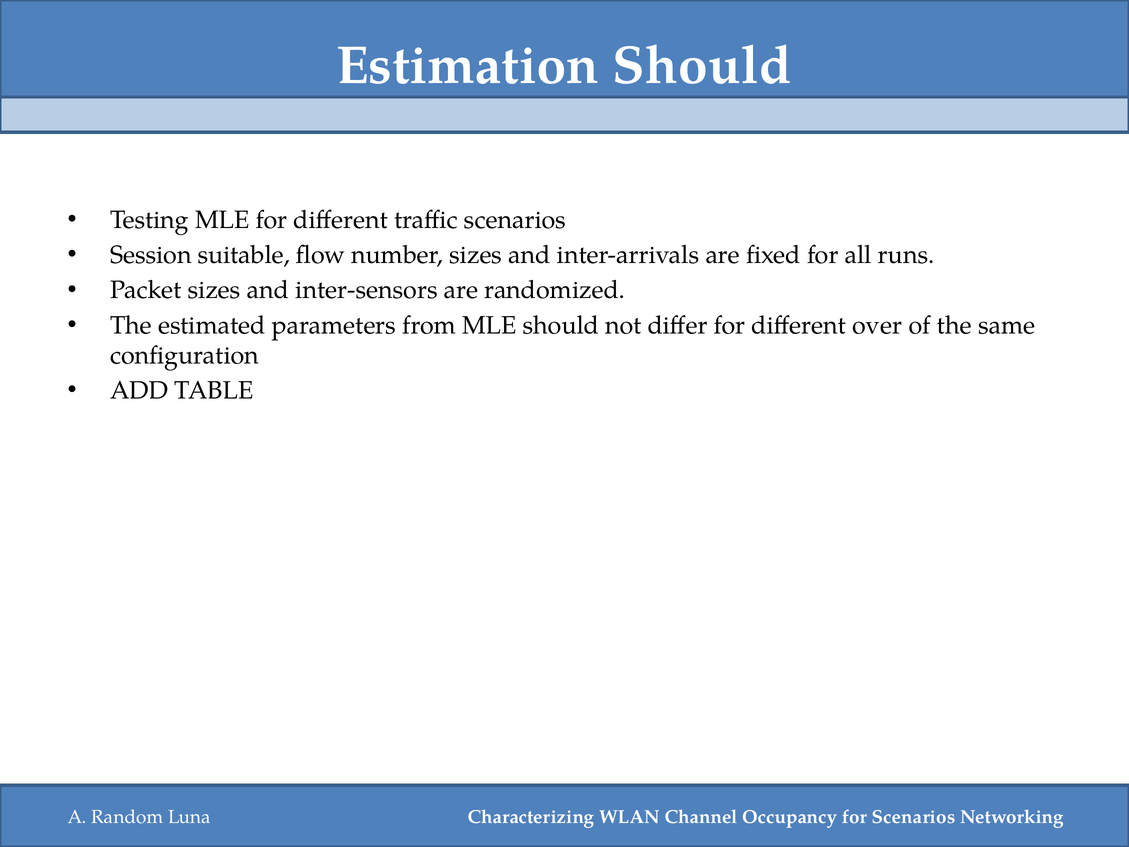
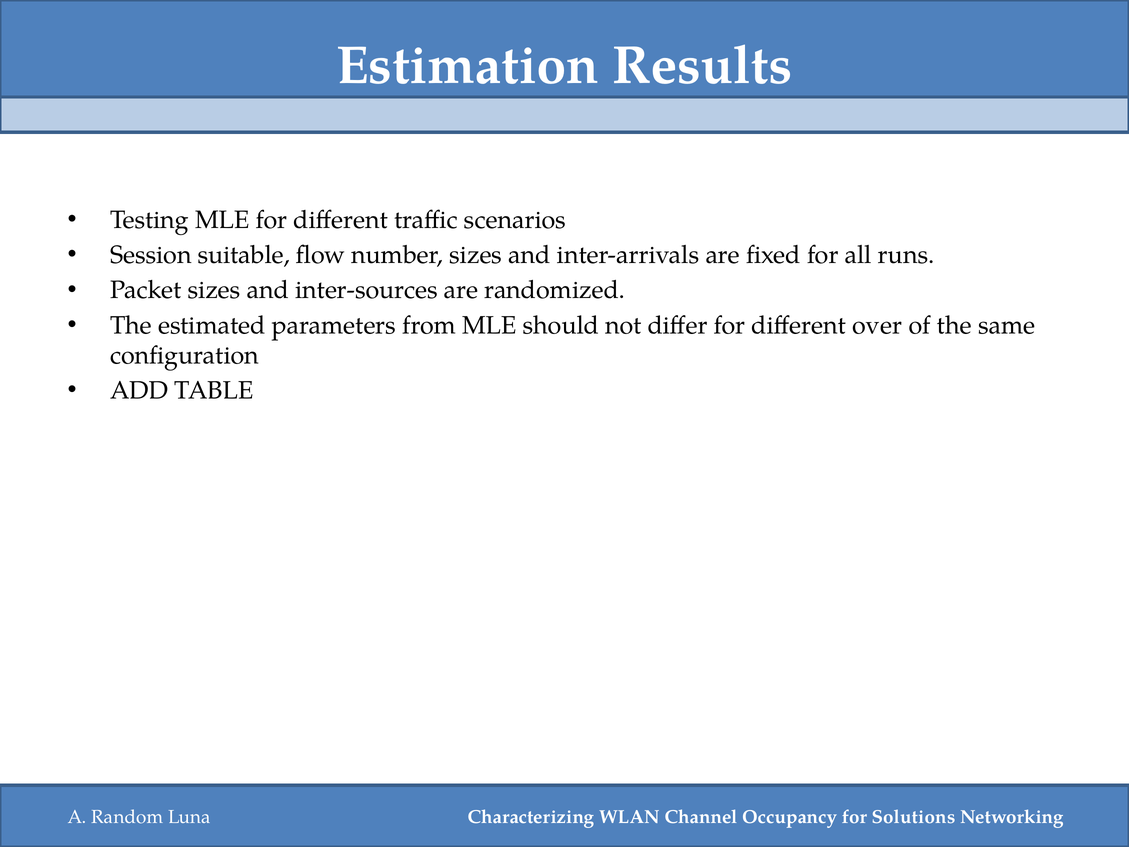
Estimation Should: Should -> Results (702, 65)
inter-sensors: inter-sensors -> inter-sources (367, 290)
for Scenarios: Scenarios -> Solutions (913, 817)
